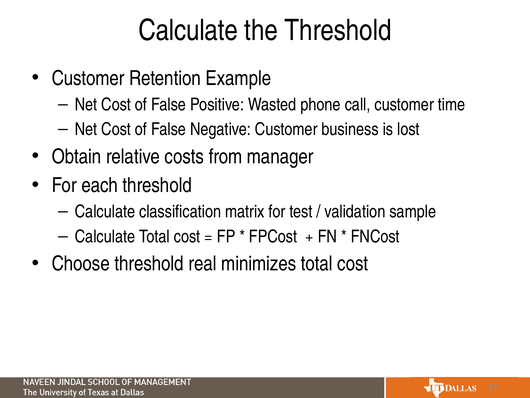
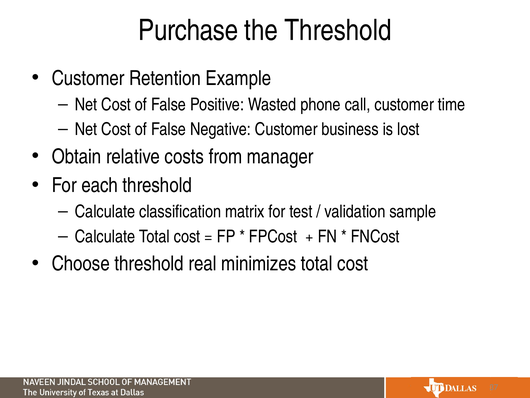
Calculate: Calculate -> Purchase (188, 31)
